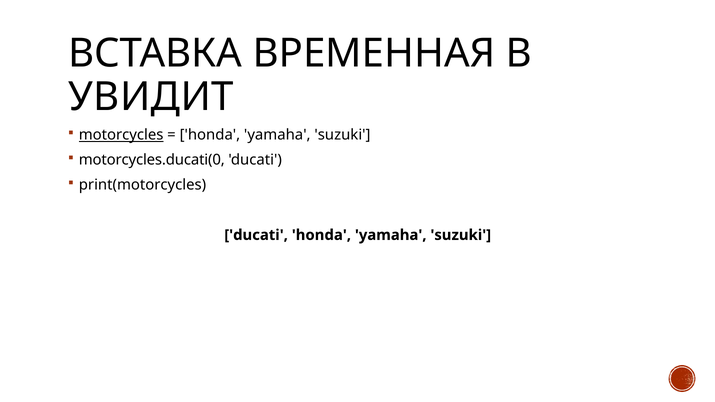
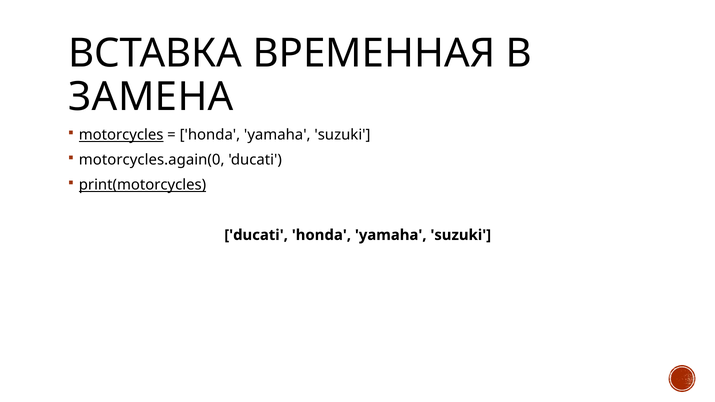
УВИДИТ: УВИДИТ -> ЗАМЕНА (151, 97)
motorcycles.ducati(0: motorcycles.ducati(0 -> motorcycles.again(0 (152, 160)
print(motorcycles underline: none -> present (143, 185)
